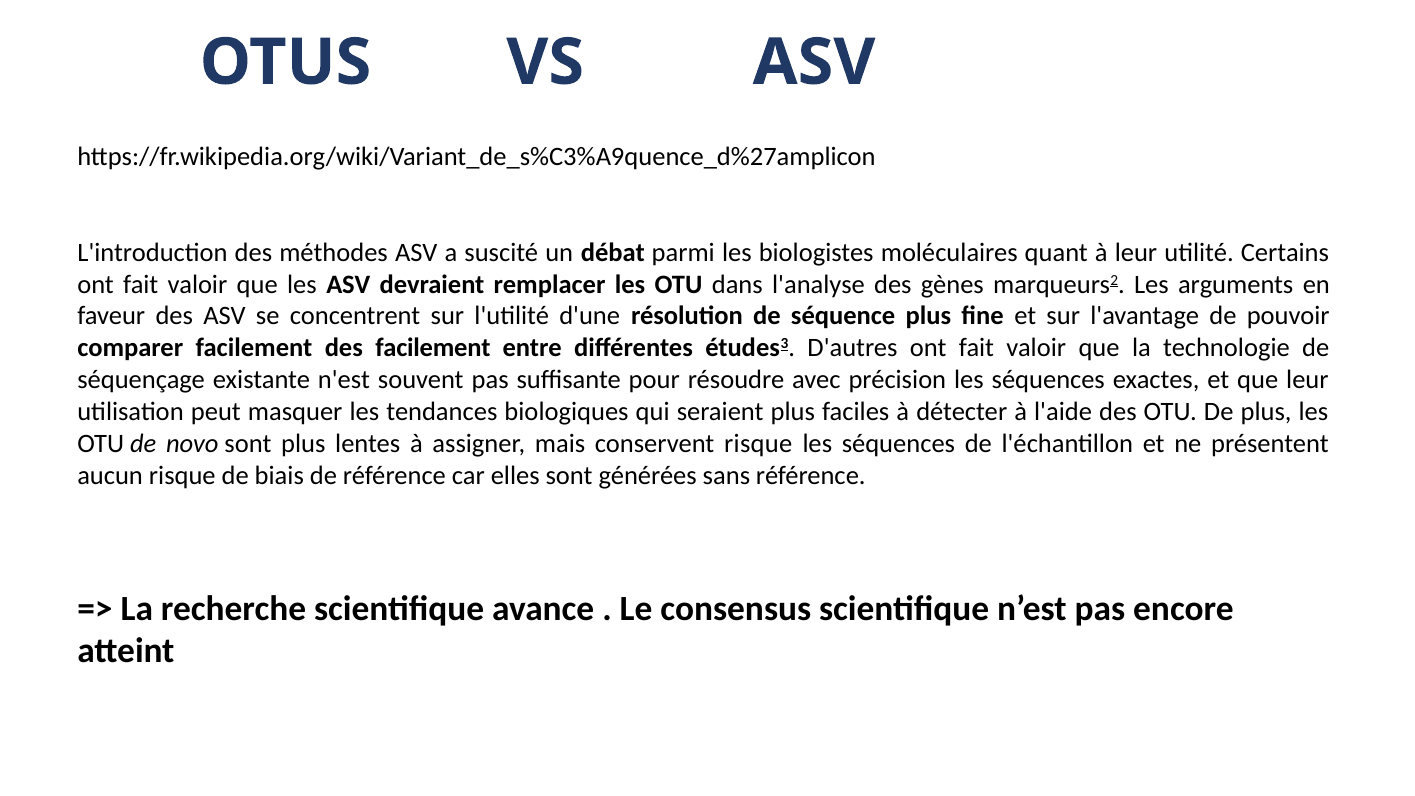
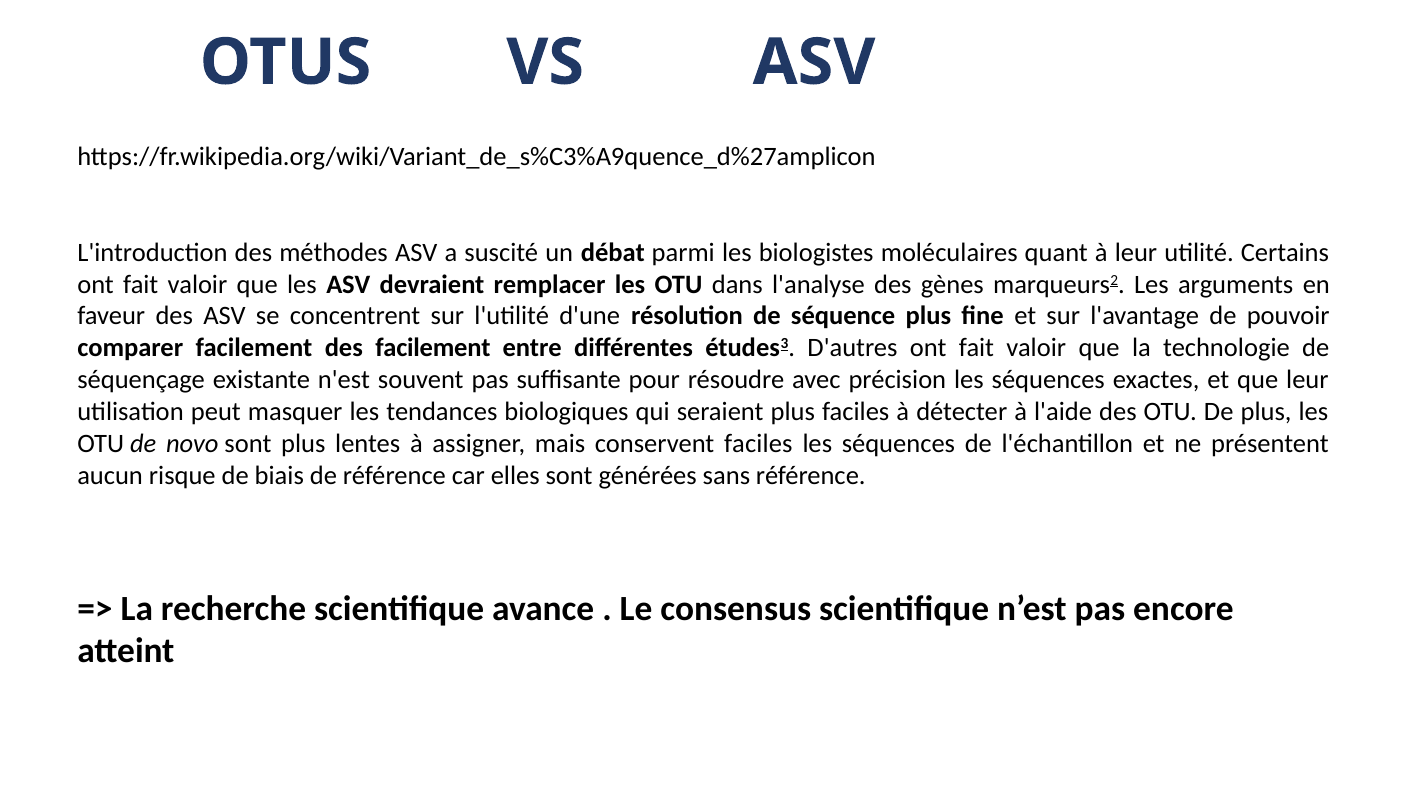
conservent risque: risque -> faciles (758, 443)
